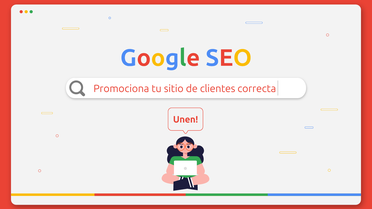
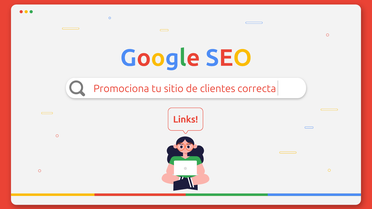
Unen: Unen -> Links (186, 120)
